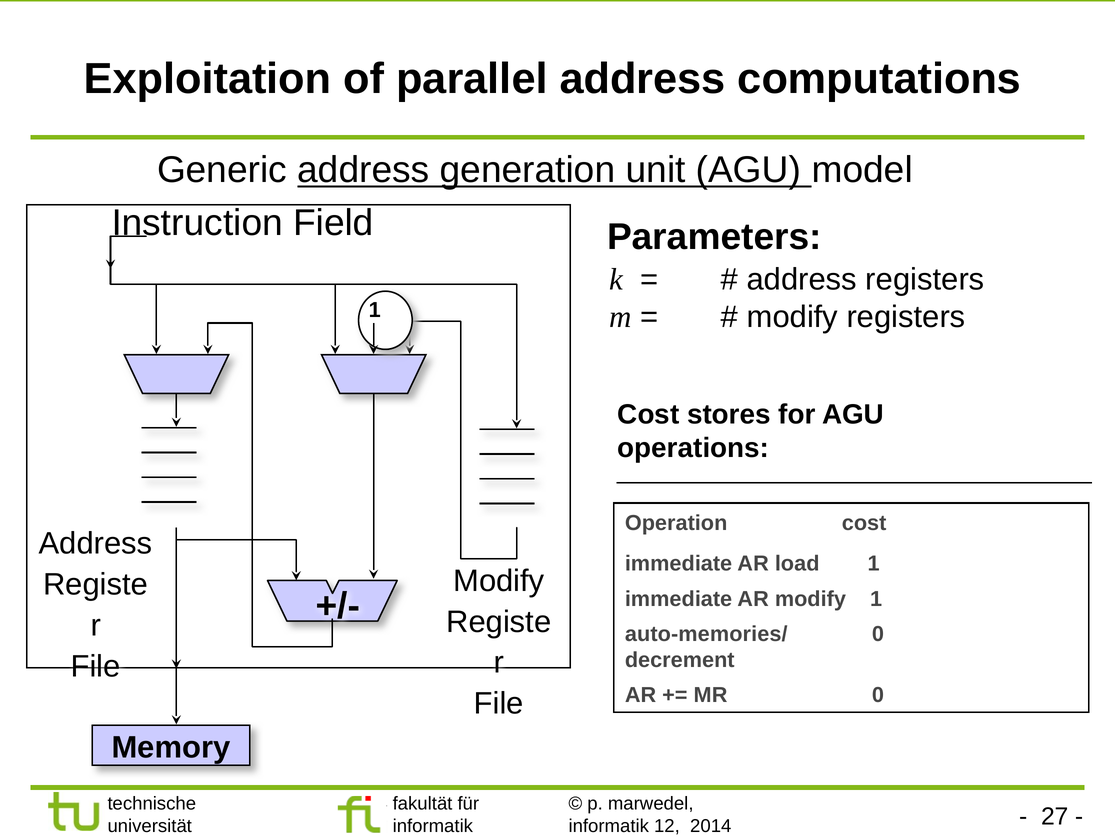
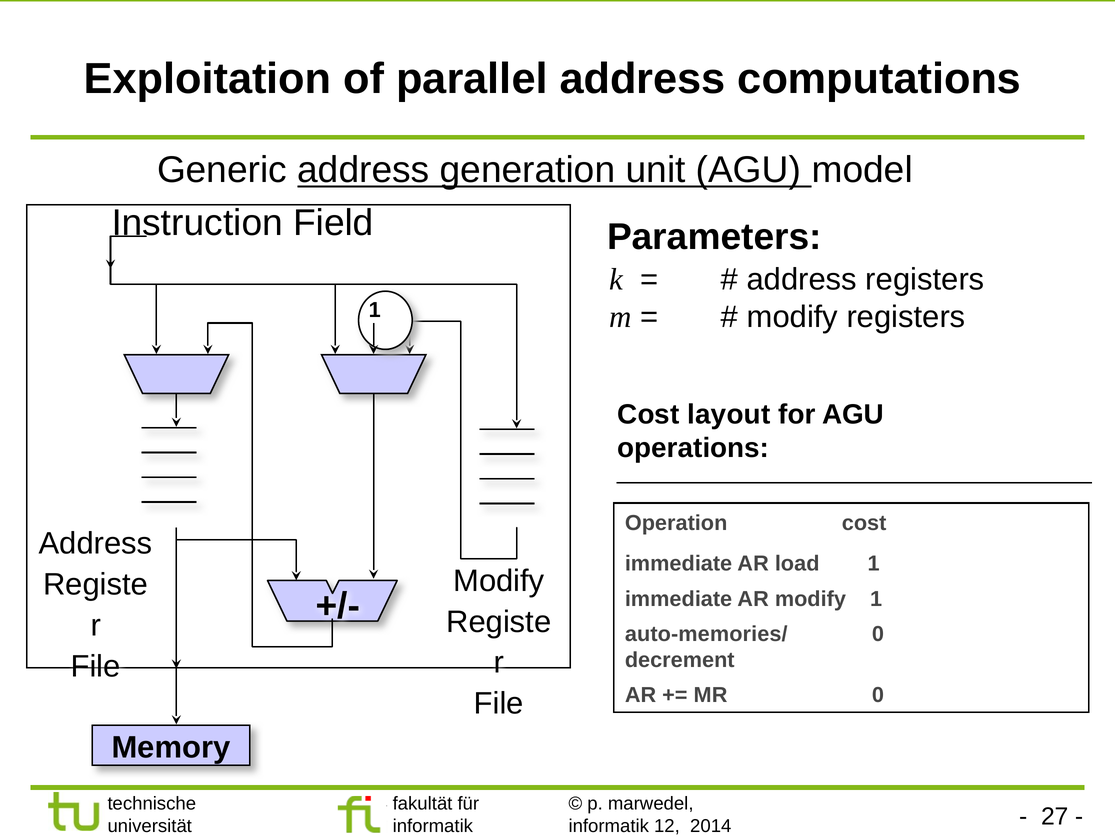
stores: stores -> layout (729, 414)
